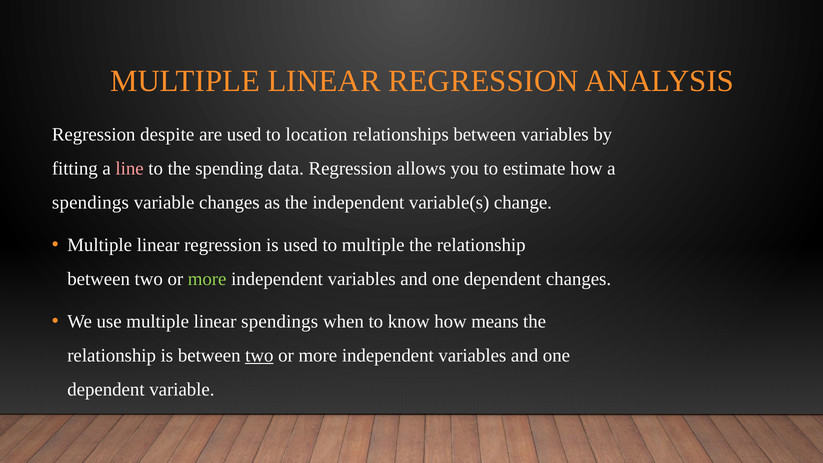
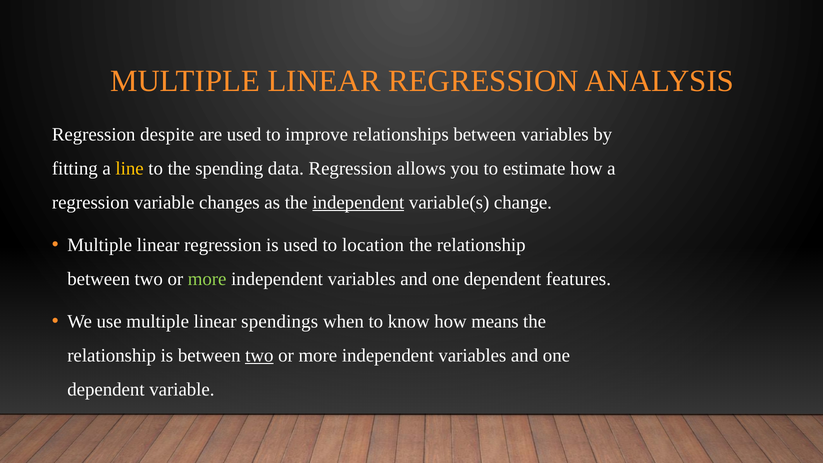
location: location -> improve (317, 135)
line colour: pink -> yellow (130, 169)
spendings: spendings -> regression (91, 203)
independent underline: none -> present (358, 203)
to multiple: multiple -> location (373, 245)
dependent changes: changes -> features (578, 279)
